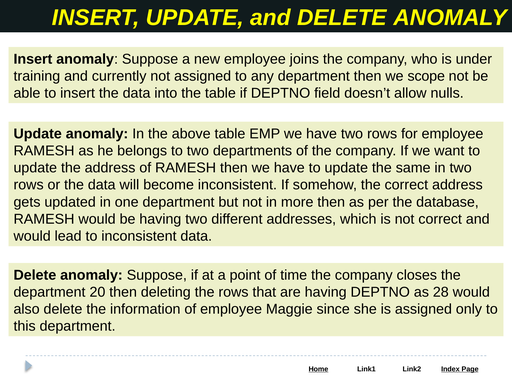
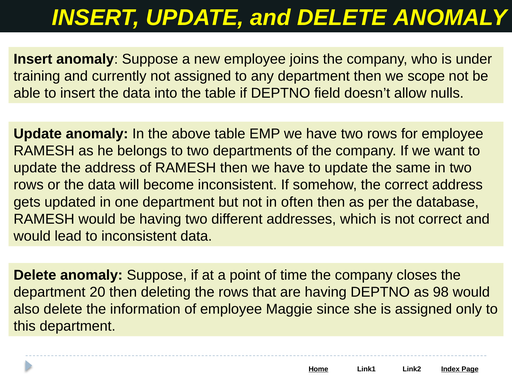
more: more -> often (297, 202)
28: 28 -> 98 (441, 292)
